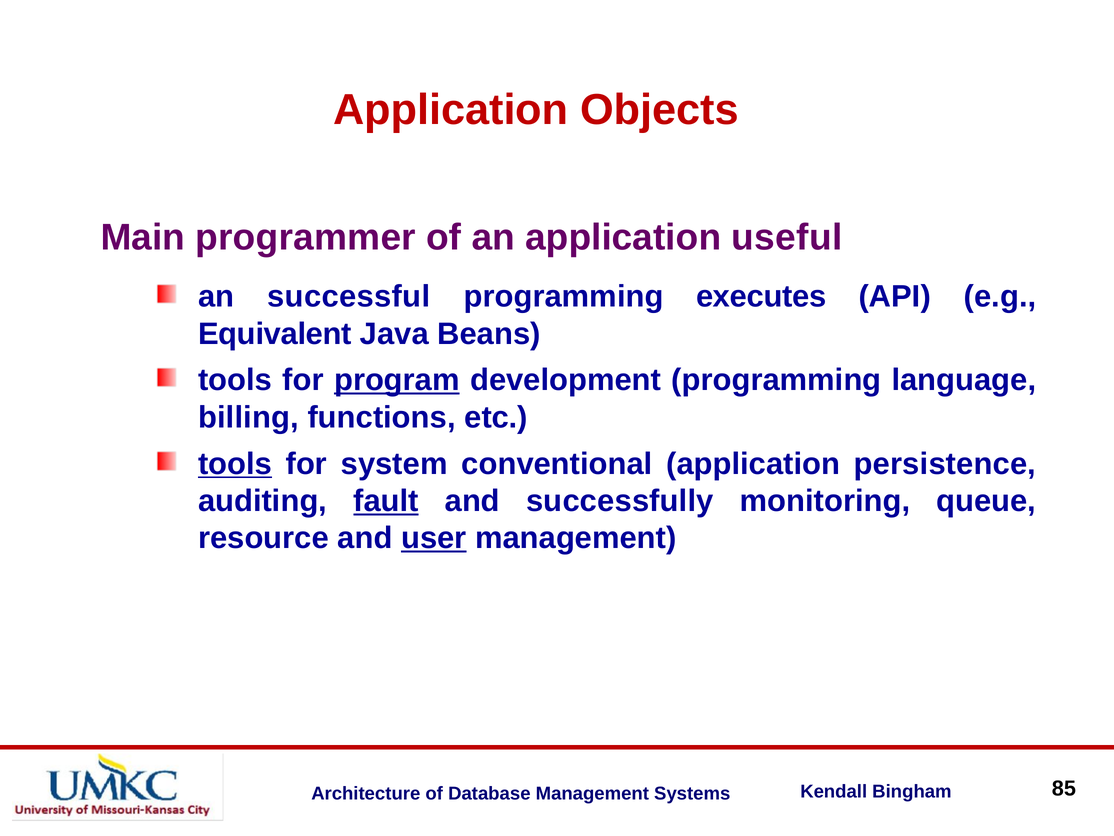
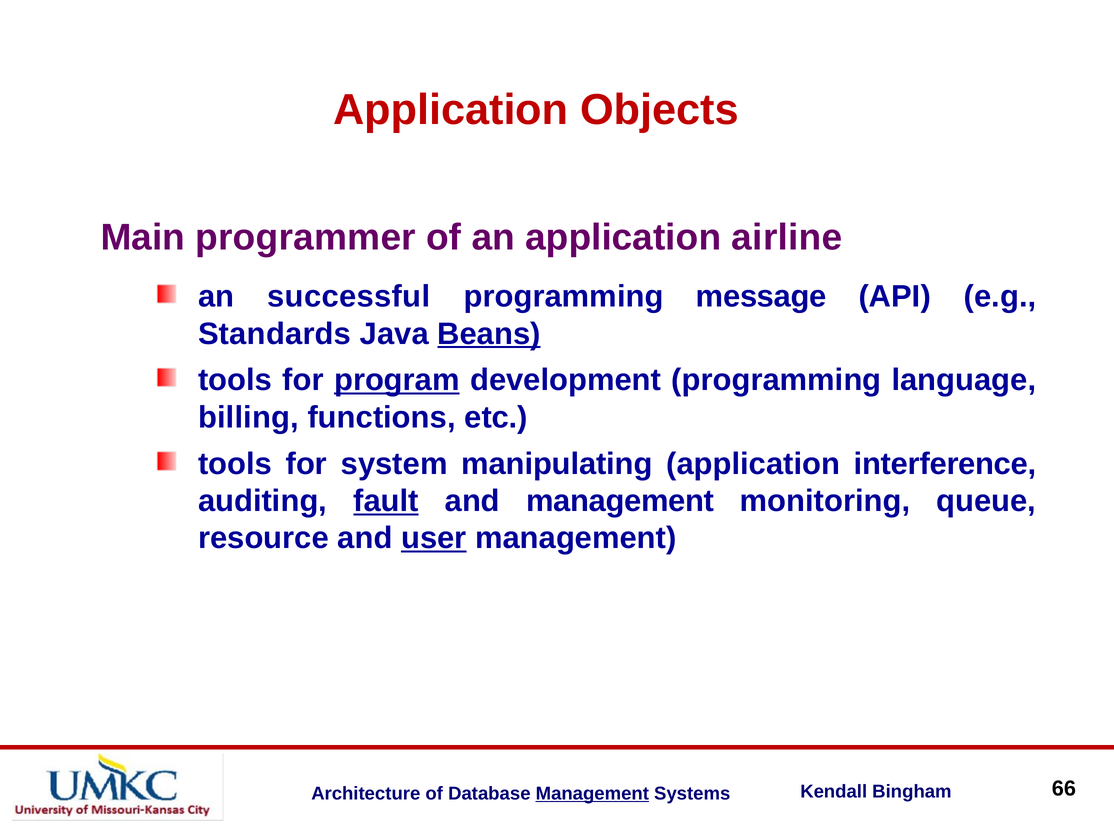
useful: useful -> airline (787, 237)
executes: executes -> message (761, 296)
Equivalent: Equivalent -> Standards (275, 334)
Beans underline: none -> present (489, 334)
tools underline: present -> none (235, 464)
conventional: conventional -> manipulating (557, 464)
persistence: persistence -> interference (945, 464)
and successfully: successfully -> management (620, 501)
Management underline: none -> present (592, 793)
85: 85 -> 66 (1064, 788)
